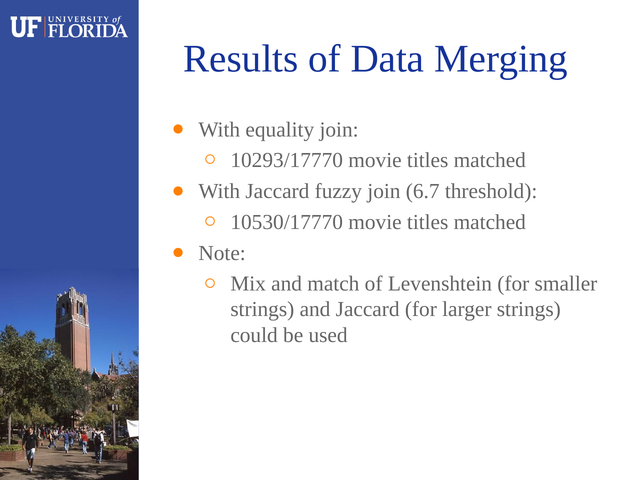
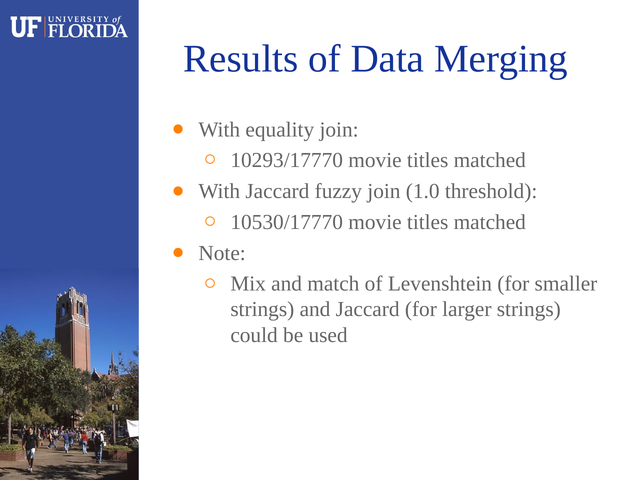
6.7: 6.7 -> 1.0 (423, 191)
